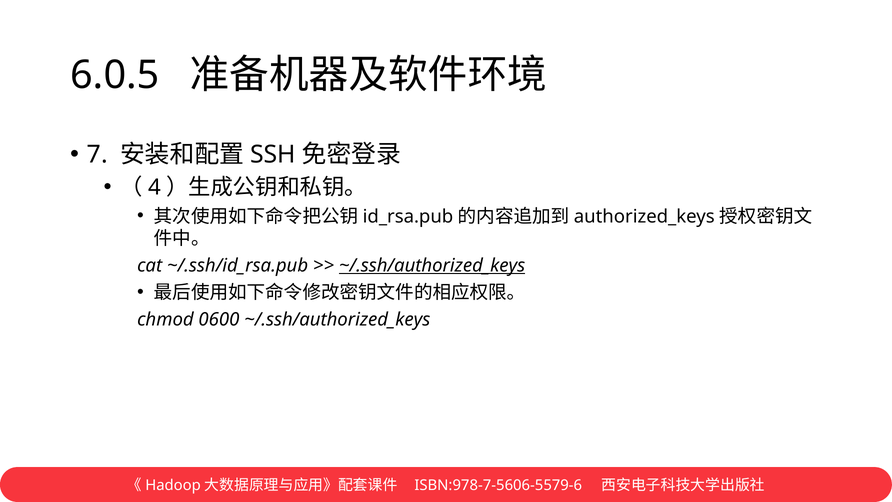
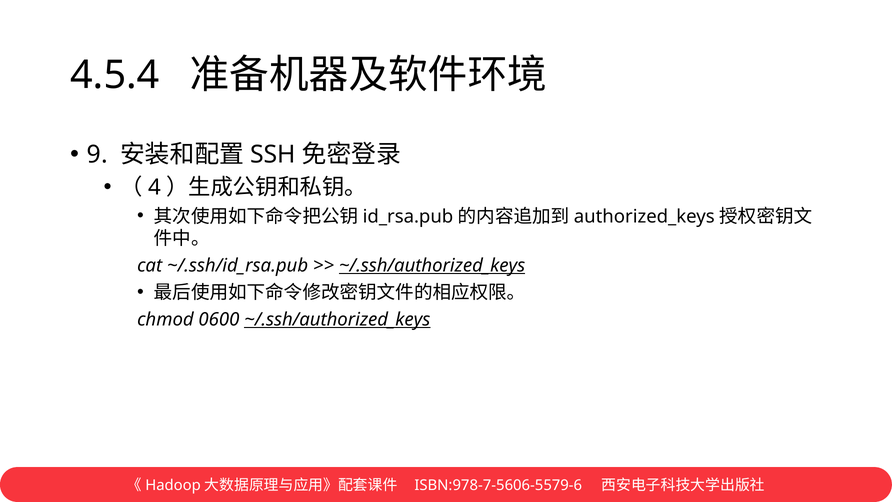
6.0.5: 6.0.5 -> 4.5.4 (115, 75)
7: 7 -> 9 (97, 155)
~/.ssh/authorized_keys underline: none -> present (337, 319)
